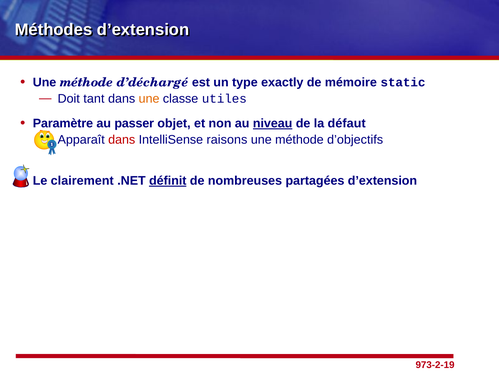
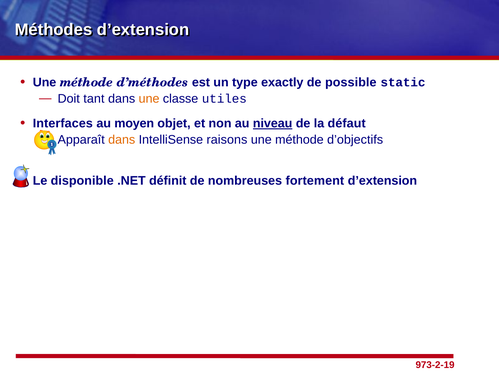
d’déchargé: d’déchargé -> d’méthodes (152, 83)
mémoire: mémoire -> possible (351, 83)
Paramètre: Paramètre -> Interfaces (63, 124)
passer: passer -> moyen (134, 124)
dans colour: red -> orange (122, 140)
clairement: clairement -> disponible (82, 181)
définit underline: present -> none (168, 181)
partagées: partagées -> fortement (315, 181)
